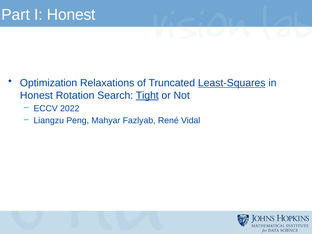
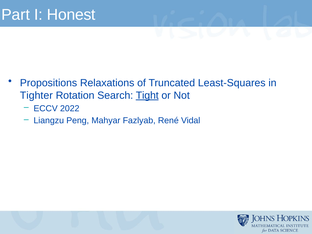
Optimization: Optimization -> Propositions (49, 83)
Least-Squares underline: present -> none (232, 83)
Honest: Honest -> Tighter (36, 95)
